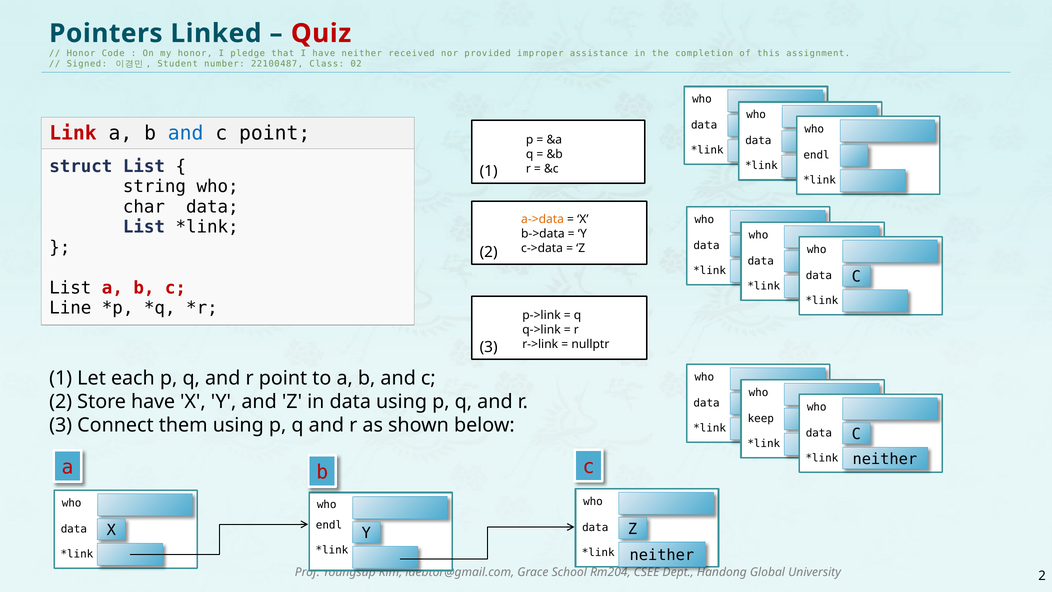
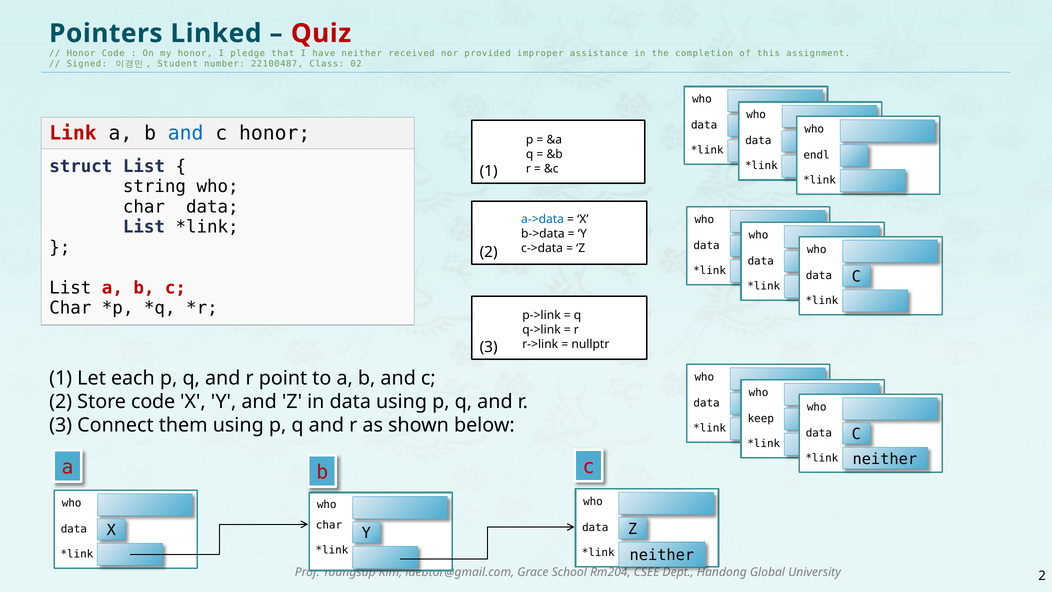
c point: point -> honor (275, 133)
a->data colour: orange -> blue (543, 219)
Line: Line -> Char (70, 308)
Store have: have -> code (153, 401)
endl: endl -> char (329, 525)
